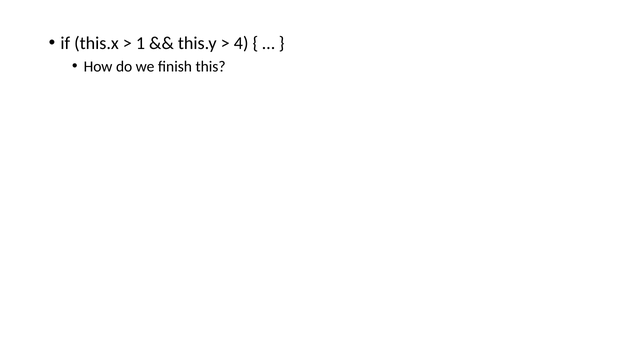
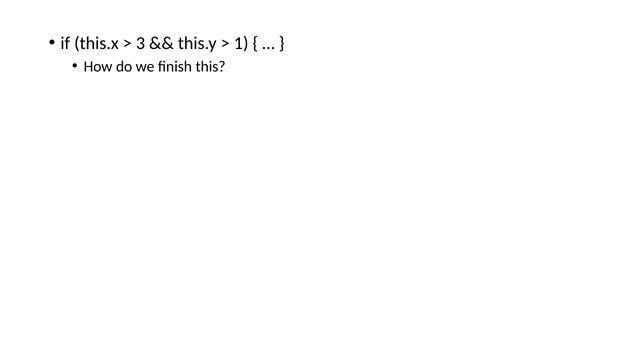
1: 1 -> 3 (140, 43)
4: 4 -> 1 (241, 43)
